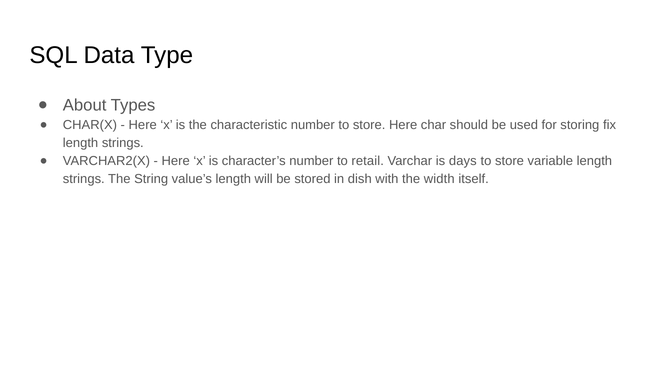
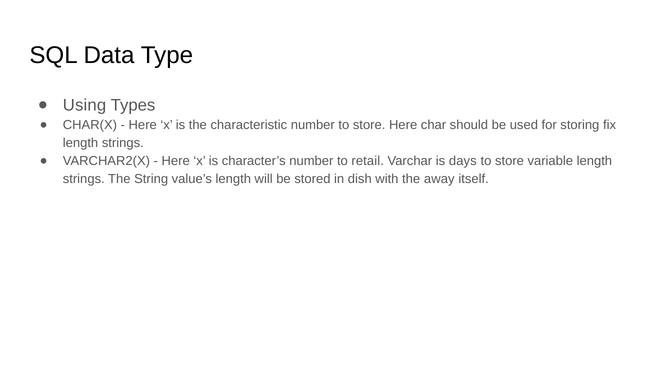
About: About -> Using (85, 105)
width: width -> away (439, 179)
